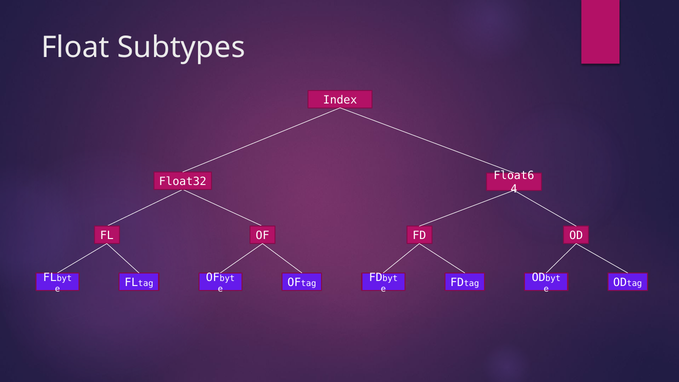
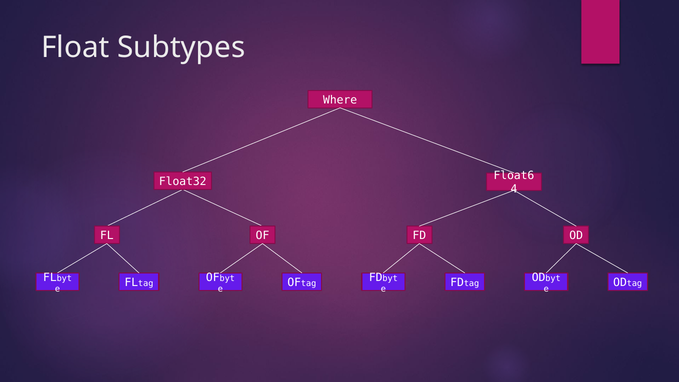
Index: Index -> Where (340, 100)
